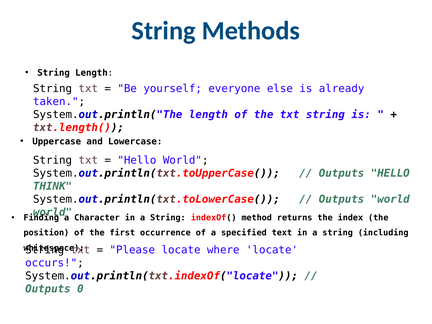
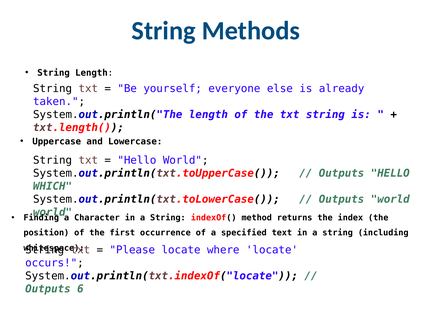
THINK: THINK -> WHICH (53, 186)
0: 0 -> 6 (80, 289)
